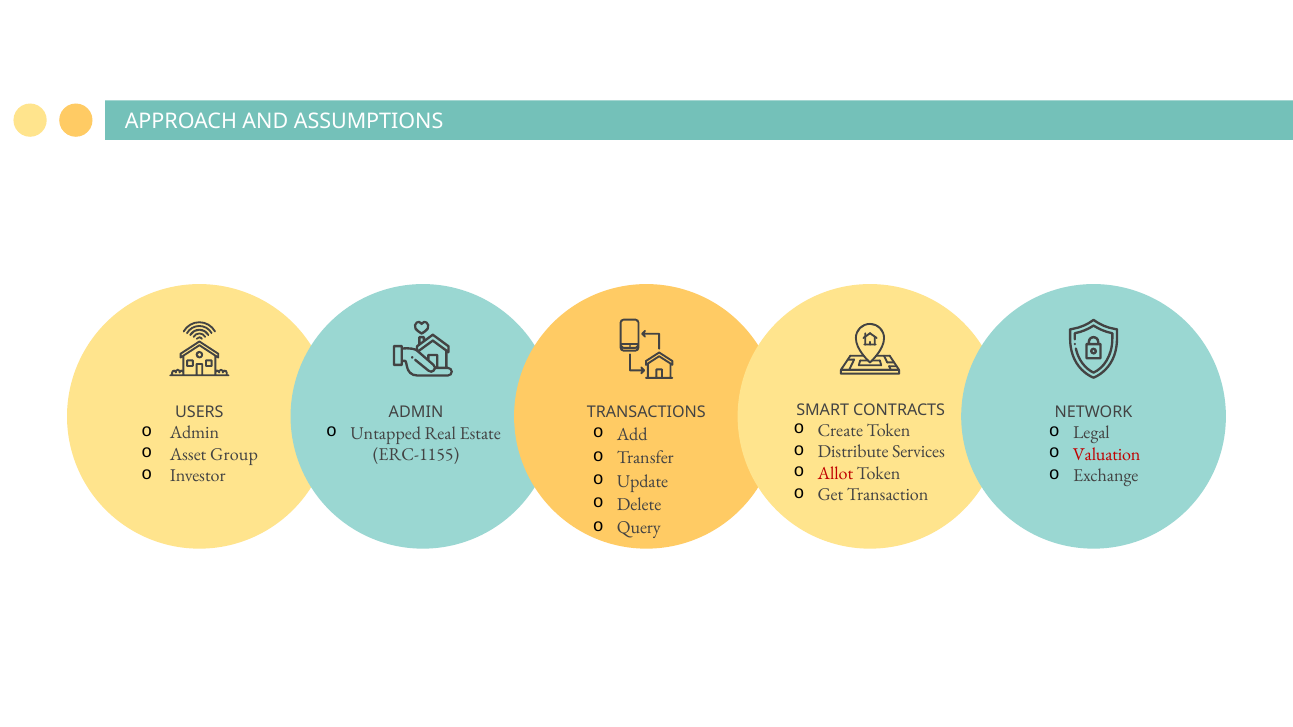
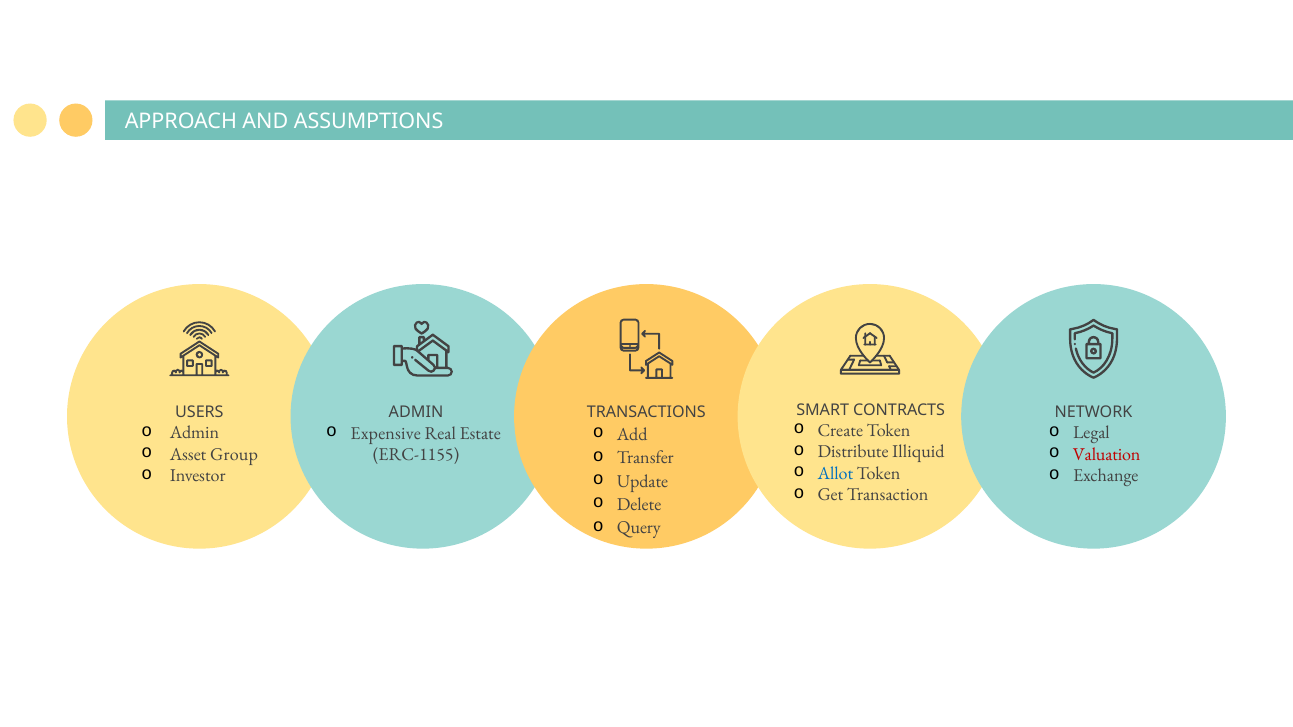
Untapped: Untapped -> Expensive (386, 433)
Services: Services -> Illiquid (918, 452)
Allot colour: red -> blue (835, 474)
